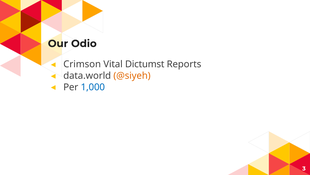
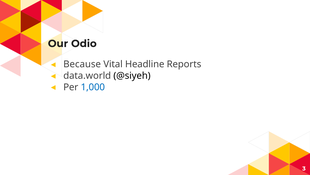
Crimson: Crimson -> Because (82, 64)
Dictumst: Dictumst -> Headline (145, 64)
@siyeh colour: orange -> black (132, 75)
